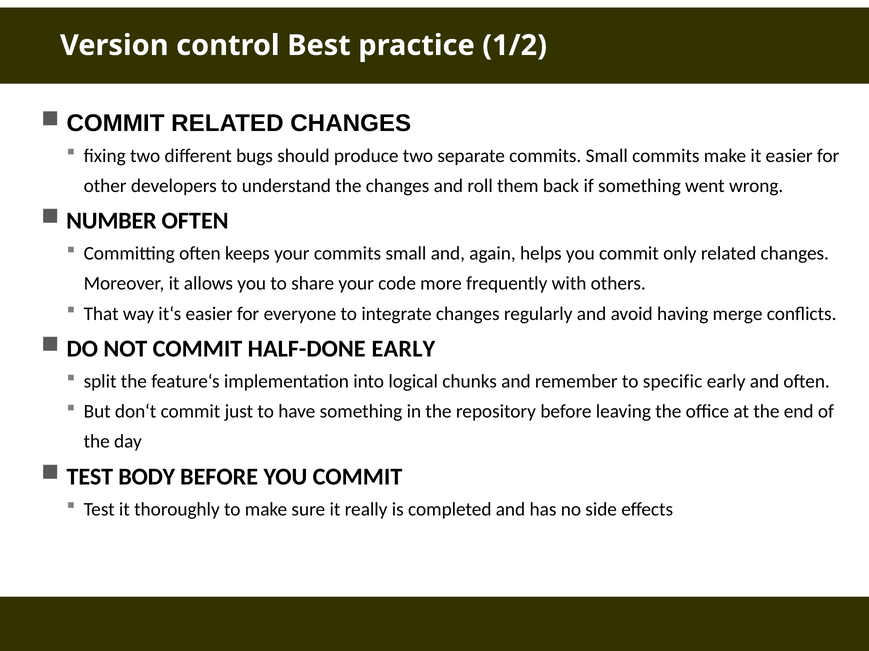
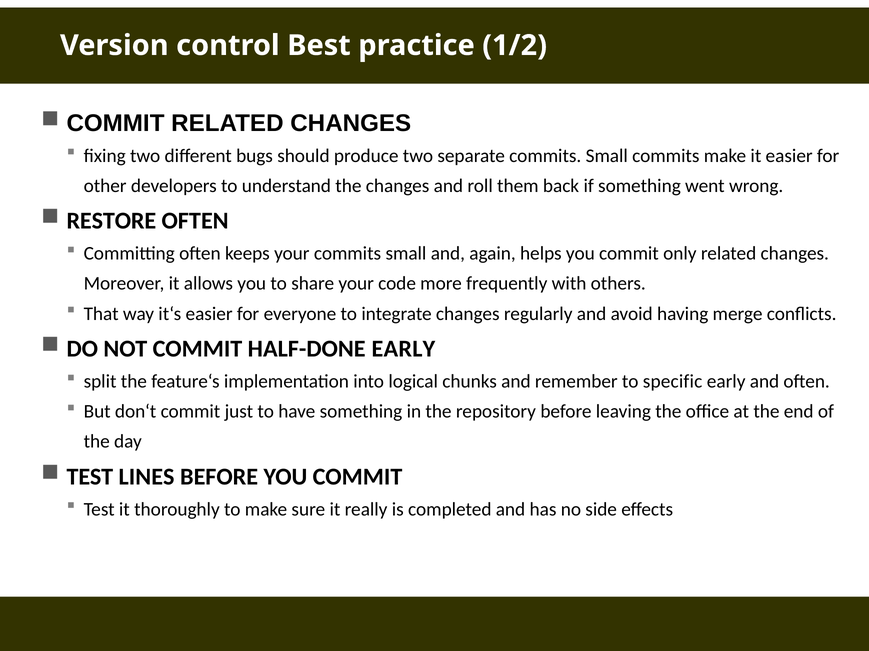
NUMBER: NUMBER -> RESTORE (111, 221)
BODY: BODY -> LINES (147, 477)
